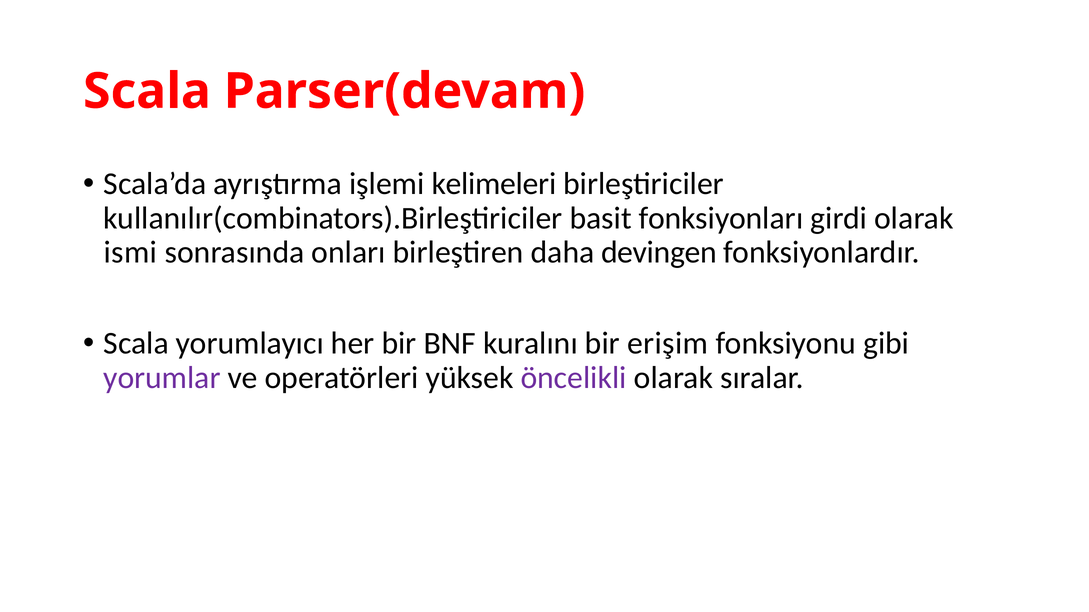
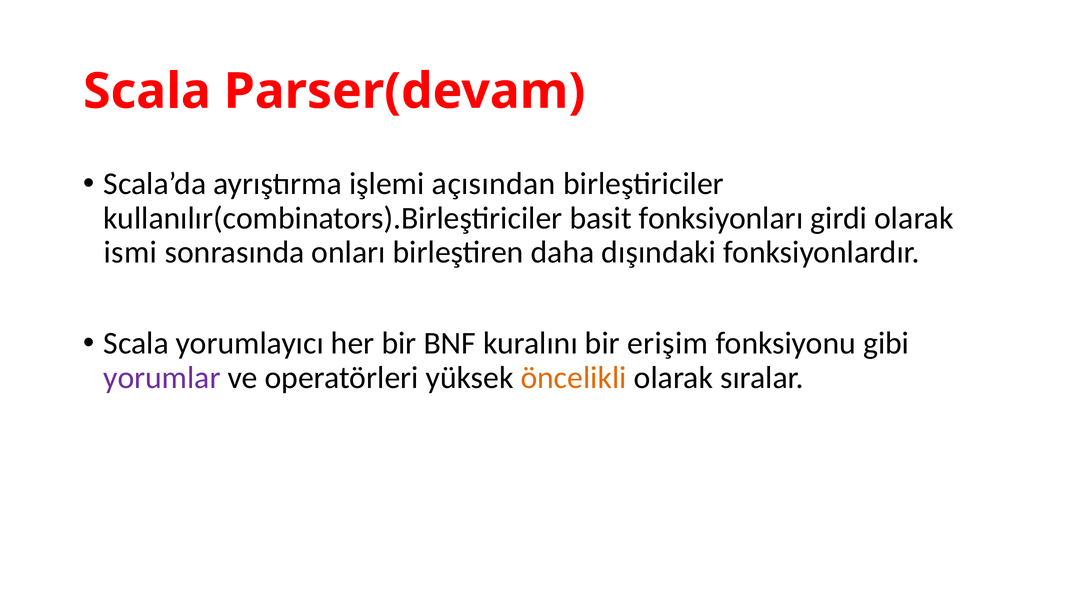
kelimeleri: kelimeleri -> açısından (494, 184)
devingen: devingen -> dışındaki (659, 253)
öncelikli colour: purple -> orange (574, 378)
